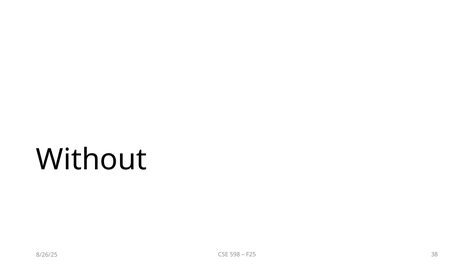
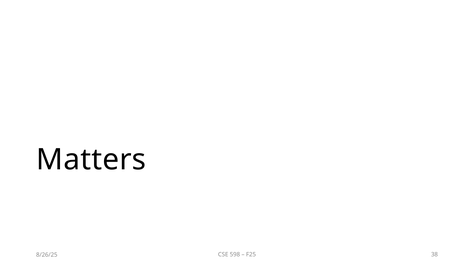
Without: Without -> Matters (91, 159)
